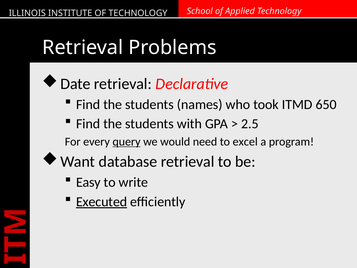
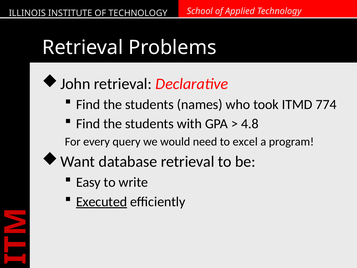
Date: Date -> John (75, 84)
650: 650 -> 774 (326, 104)
2.5: 2.5 -> 4.8 (250, 124)
query underline: present -> none (127, 141)
